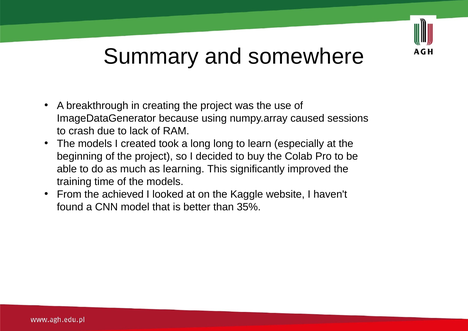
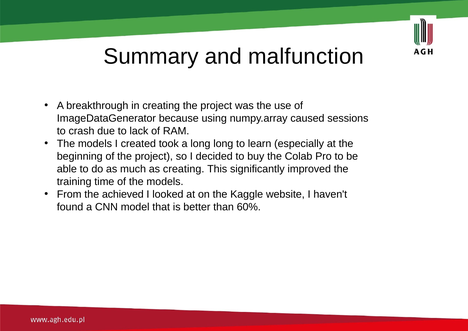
somewhere: somewhere -> malfunction (306, 57)
as learning: learning -> creating (184, 169)
35%: 35% -> 60% (249, 207)
